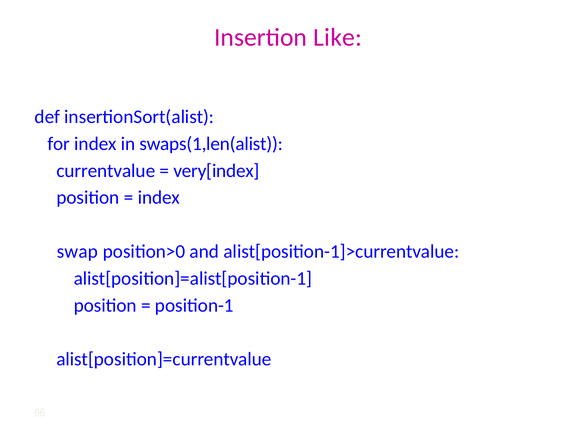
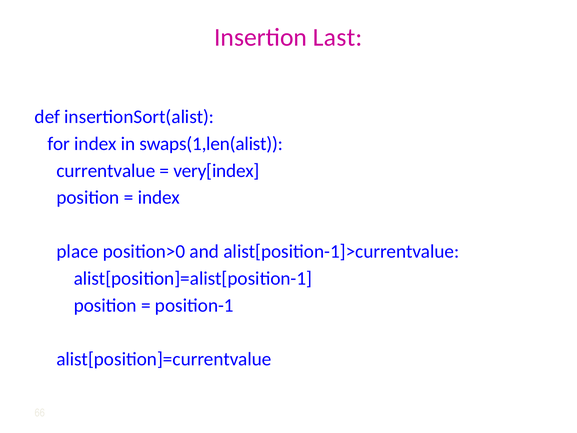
Like: Like -> Last (338, 37)
swap: swap -> place (77, 251)
